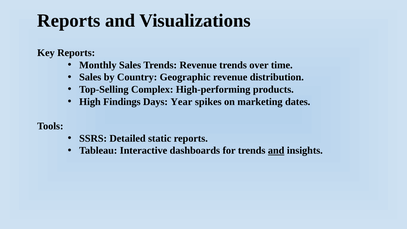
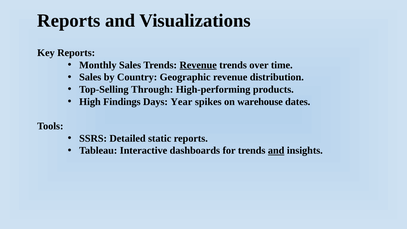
Revenue underline: none -> present (198, 65)
Complex: Complex -> Through (152, 89)
marketing: marketing -> warehouse (260, 102)
